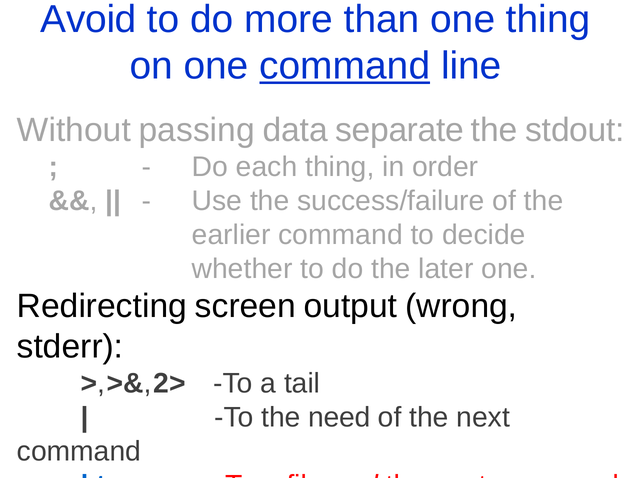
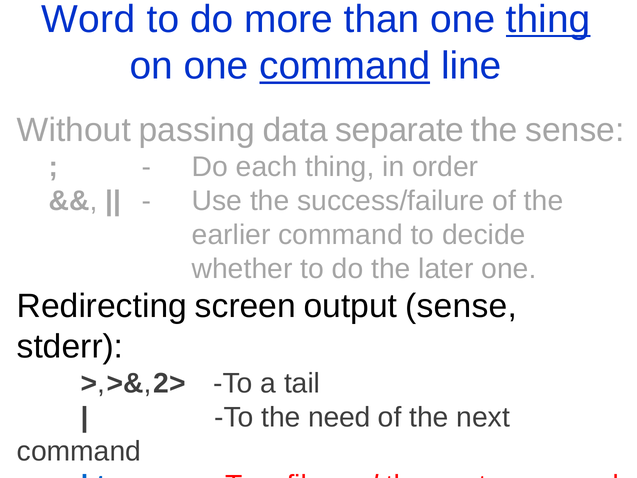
Avoid: Avoid -> Word (88, 19)
thing underline: none -> present (548, 19)
the stdout: stdout -> sense (575, 130)
output wrong: wrong -> sense (461, 306)
